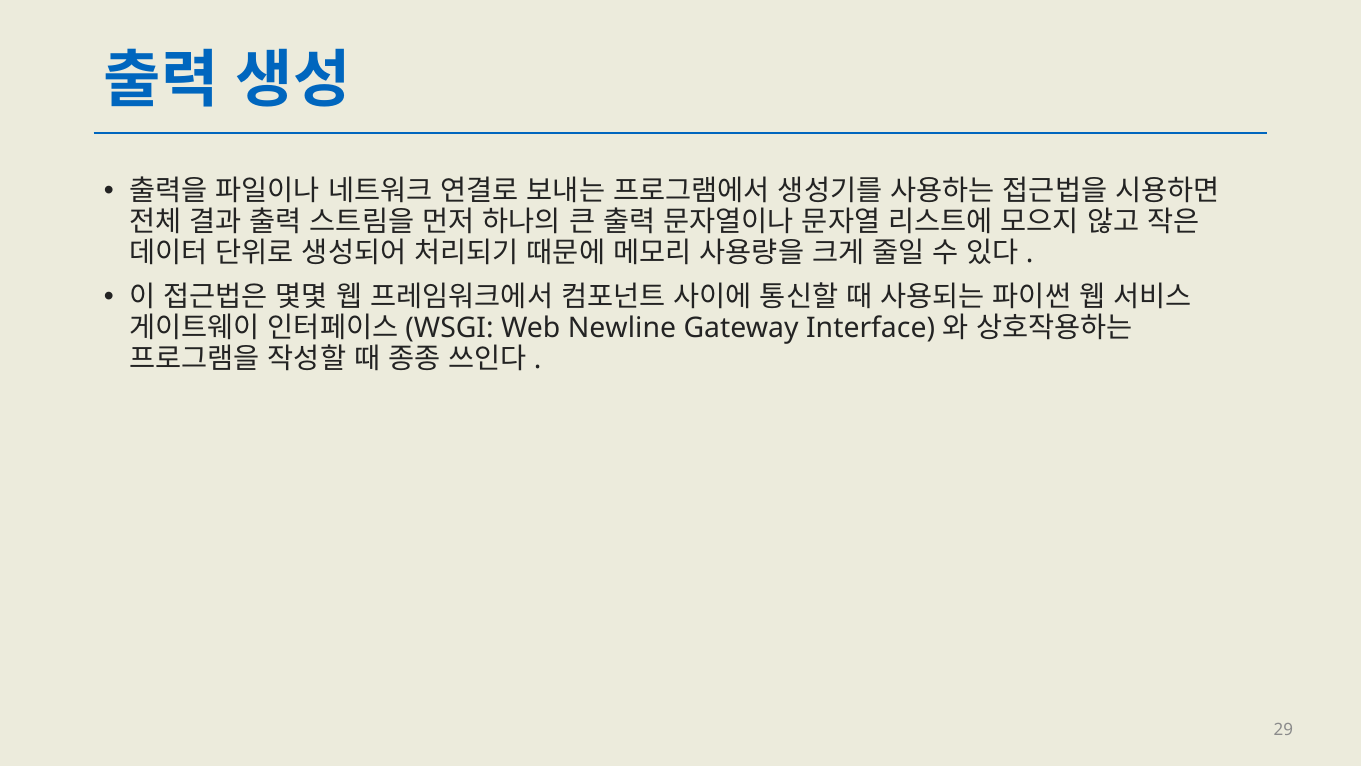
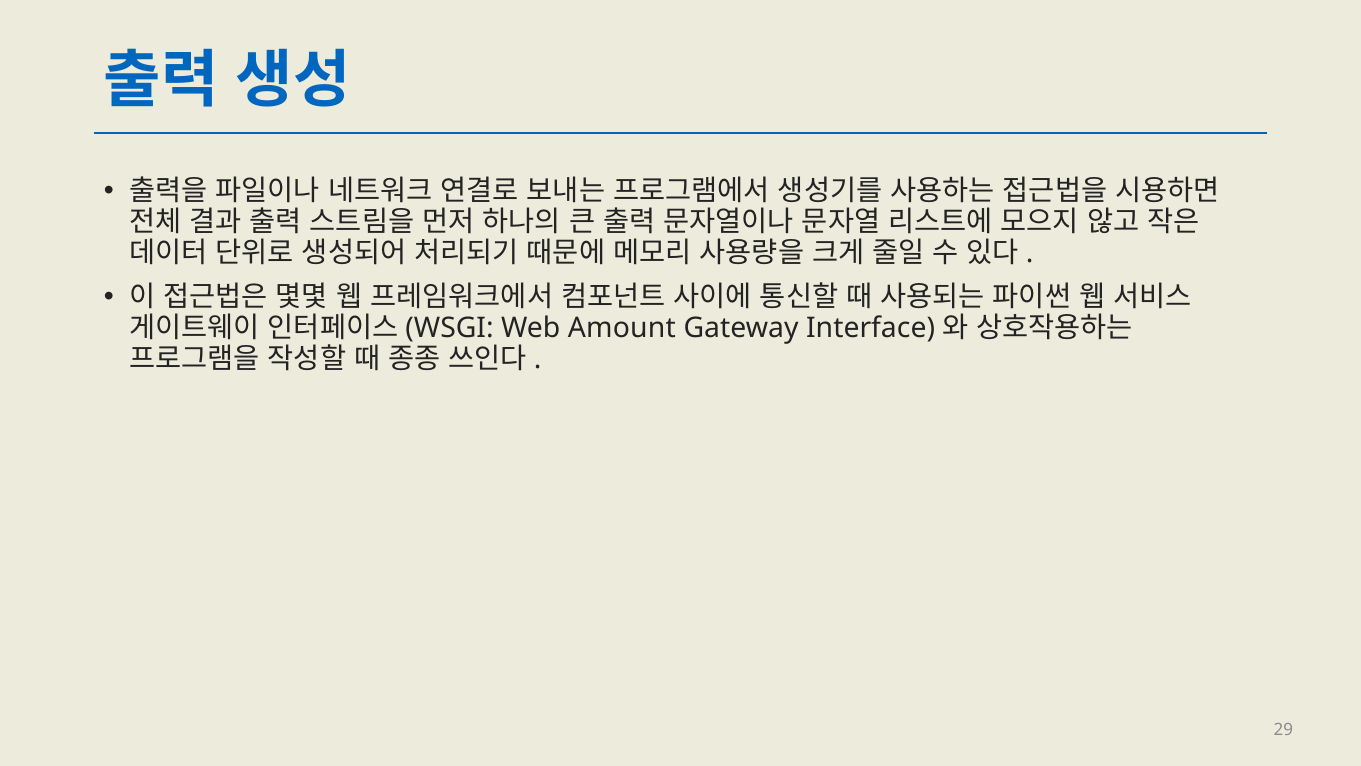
Newline: Newline -> Amount (622, 328)
